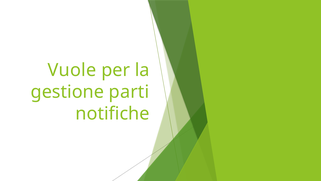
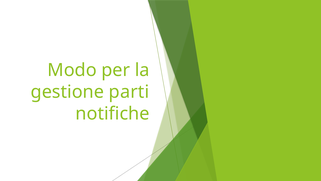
Vuole: Vuole -> Modo (72, 70)
